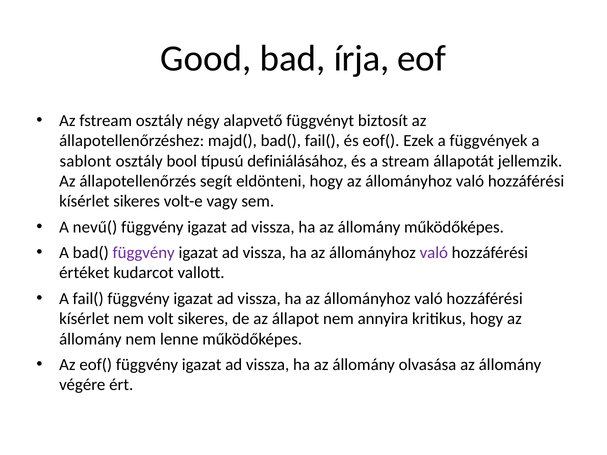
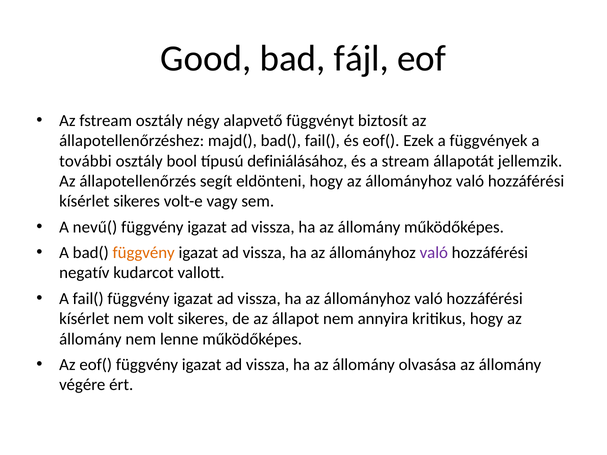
írja: írja -> fájl (361, 59)
sablont: sablont -> további (85, 161)
függvény colour: purple -> orange (144, 253)
értéket: értéket -> negatív (84, 273)
